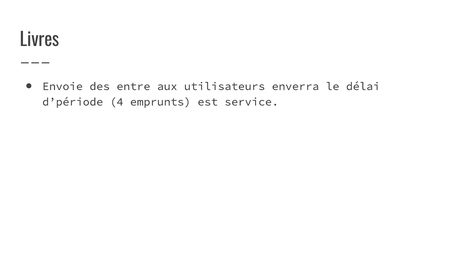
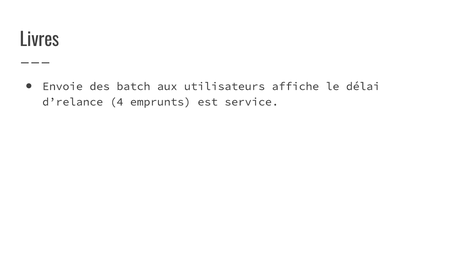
entre: entre -> batch (133, 86)
enverra: enverra -> affiche (295, 86)
d’période: d’période -> d’relance (73, 102)
